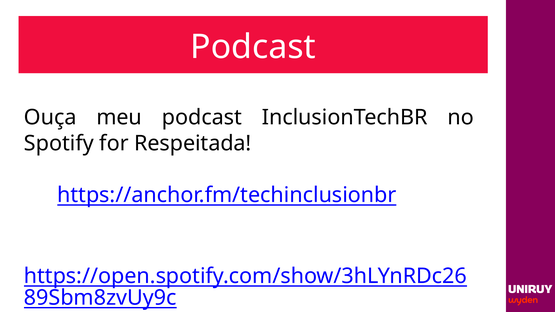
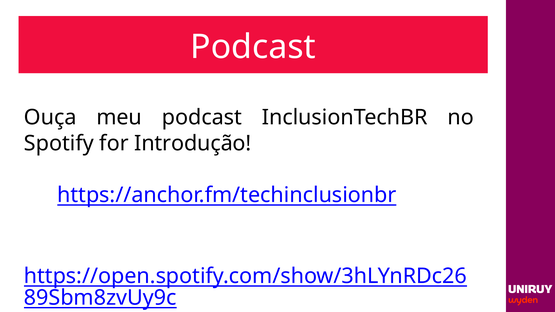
Respeitada: Respeitada -> Introdução (193, 143)
